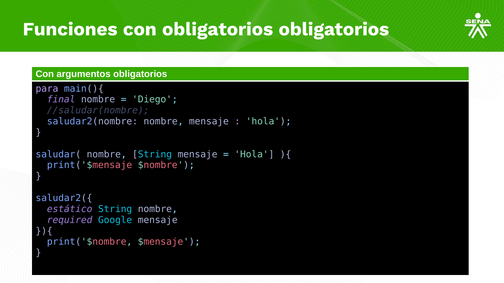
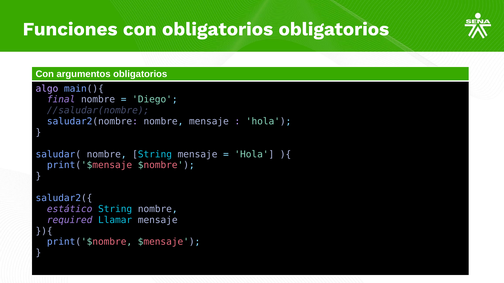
para: para -> algo (47, 89)
Google: Google -> Llamar (115, 220)
